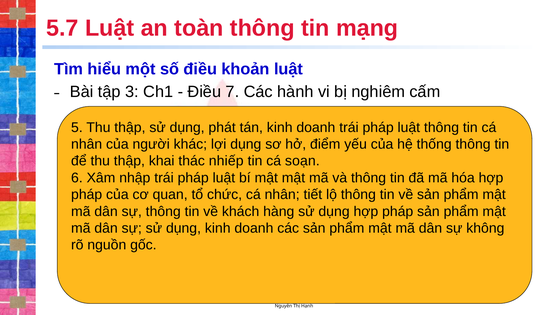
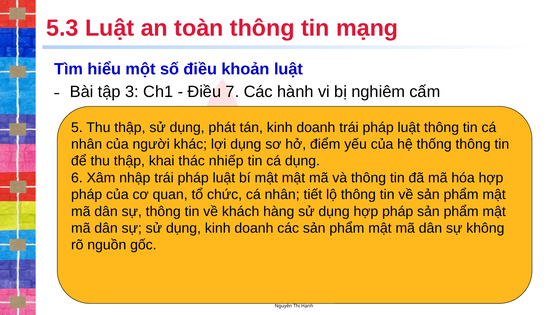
5.7: 5.7 -> 5.3 (62, 28)
cá soạn: soạn -> dụng (302, 161)
